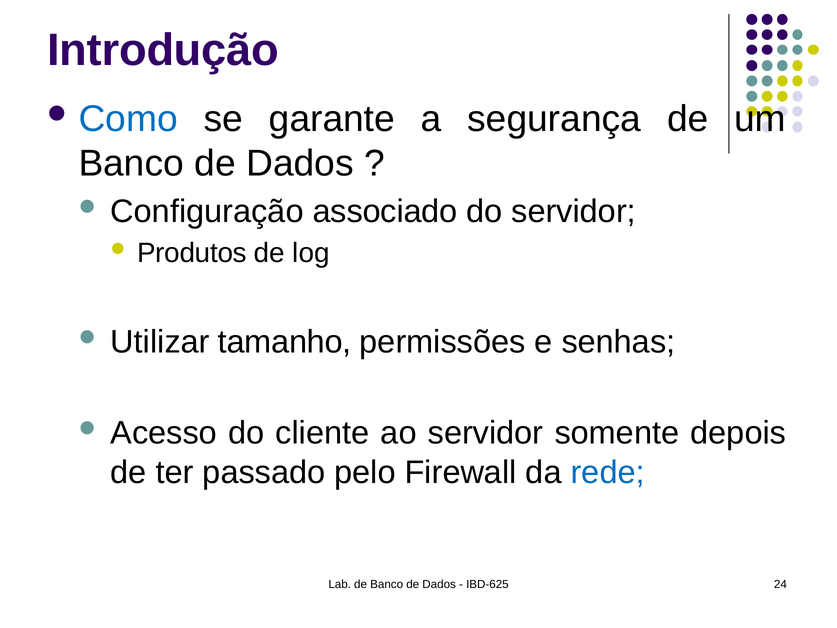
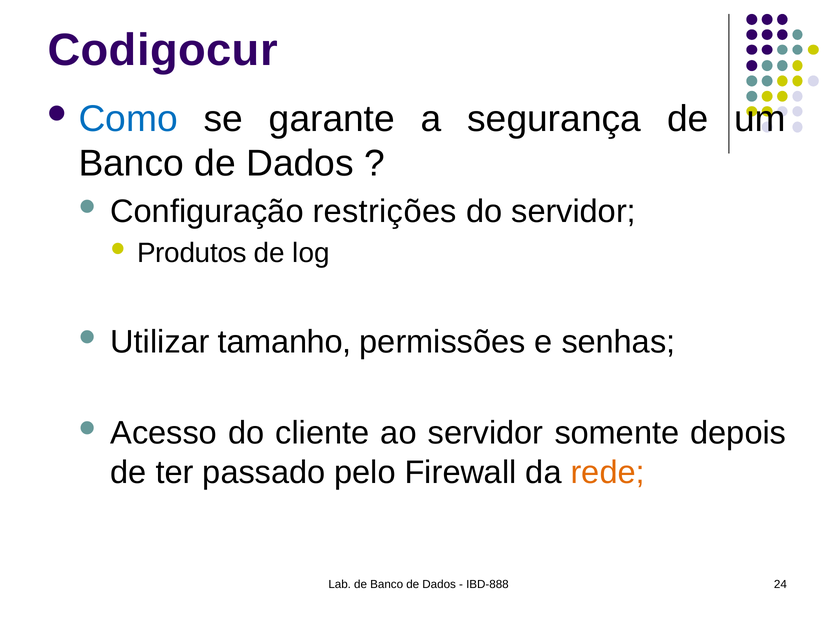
Introdução: Introdução -> Codigocur (163, 50)
associado: associado -> restrições (385, 212)
rede colour: blue -> orange (608, 472)
IBD-625: IBD-625 -> IBD-888 (487, 584)
